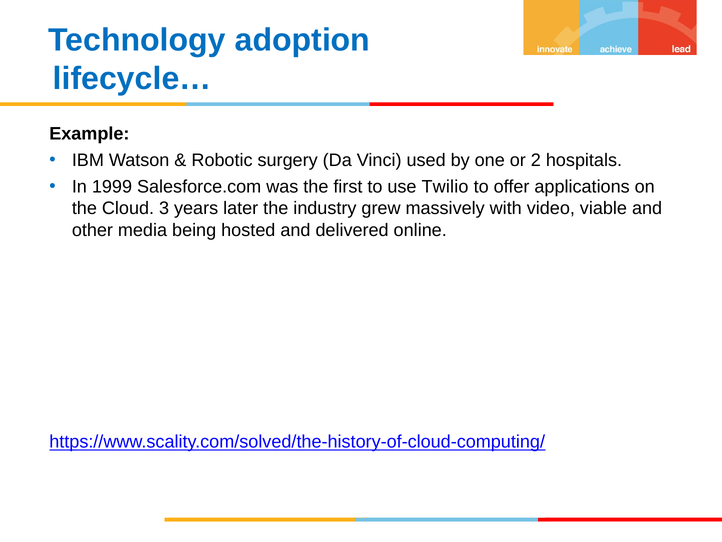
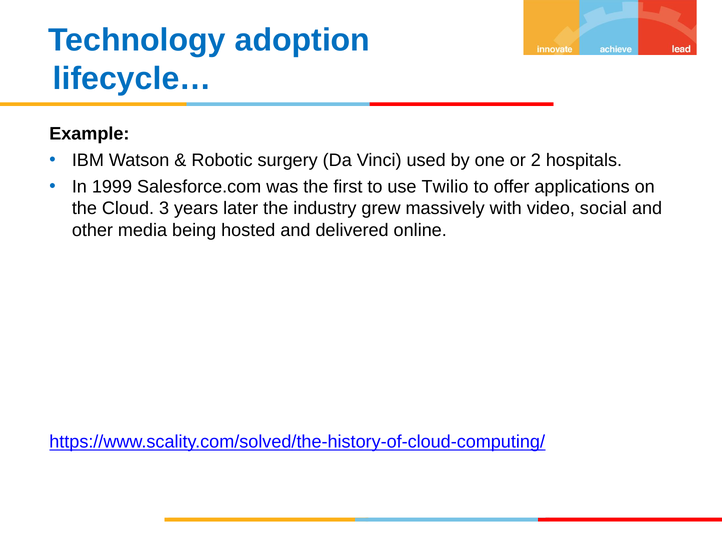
viable: viable -> social (603, 208)
